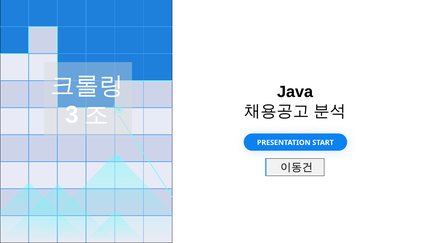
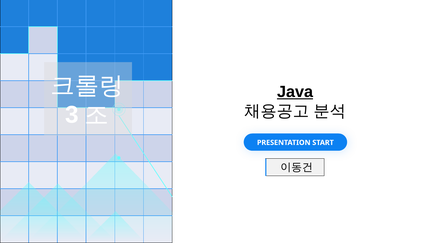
Java underline: none -> present (295, 92)
